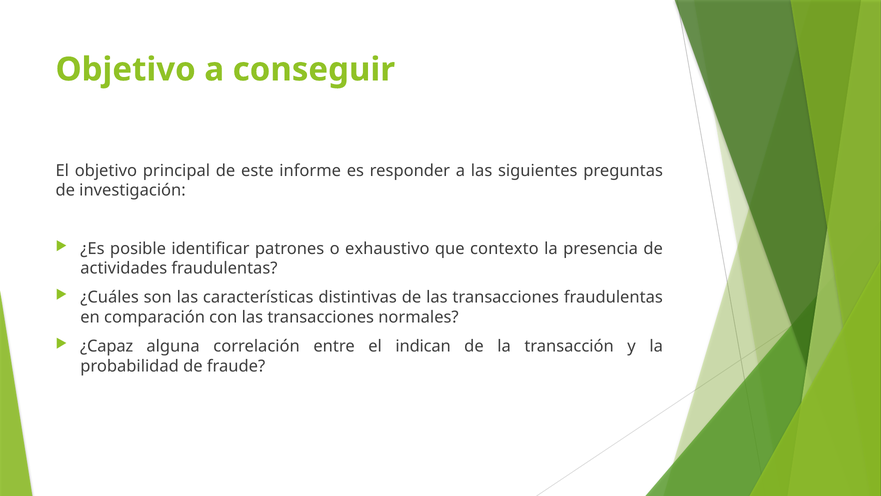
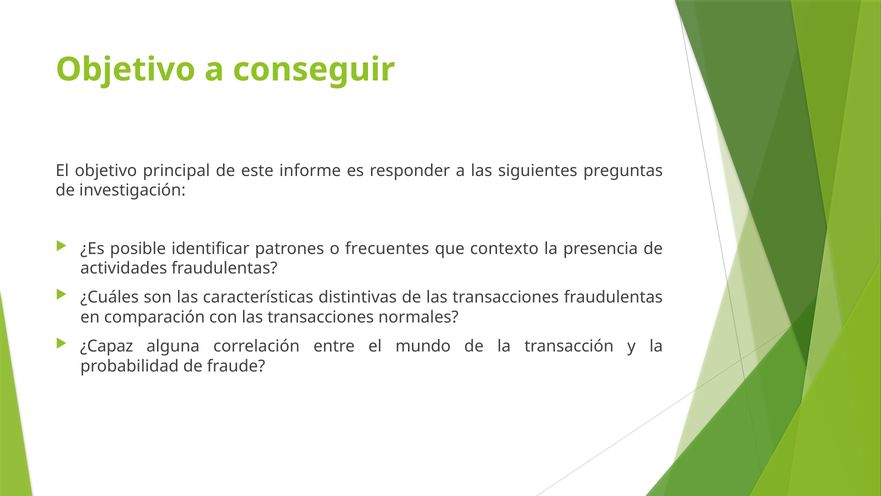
exhaustivo: exhaustivo -> frecuentes (387, 248)
indican: indican -> mundo (423, 346)
